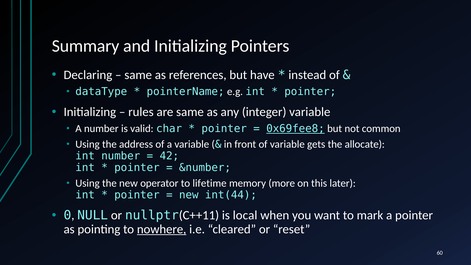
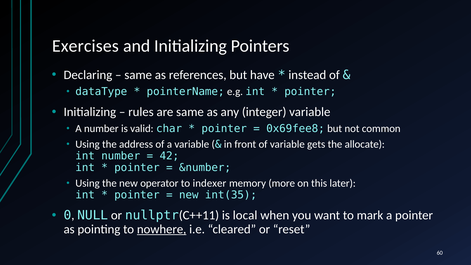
Summary: Summary -> Exercises (85, 46)
0x69fee8 underline: present -> none (295, 129)
lifetime: lifetime -> indexer (210, 183)
int(44: int(44 -> int(35 (231, 195)
